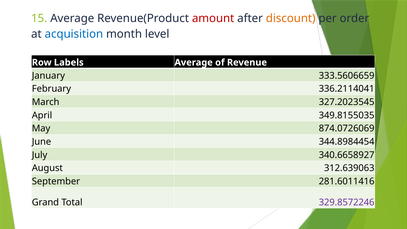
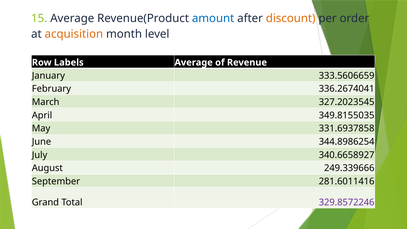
amount colour: red -> blue (213, 18)
acquisition colour: blue -> orange (74, 34)
336.2114041: 336.2114041 -> 336.2674041 (347, 89)
874.0726069: 874.0726069 -> 331.6937858 (347, 129)
344.8984454: 344.8984454 -> 344.8986254 (347, 142)
312.639063: 312.639063 -> 249.339666 (349, 168)
